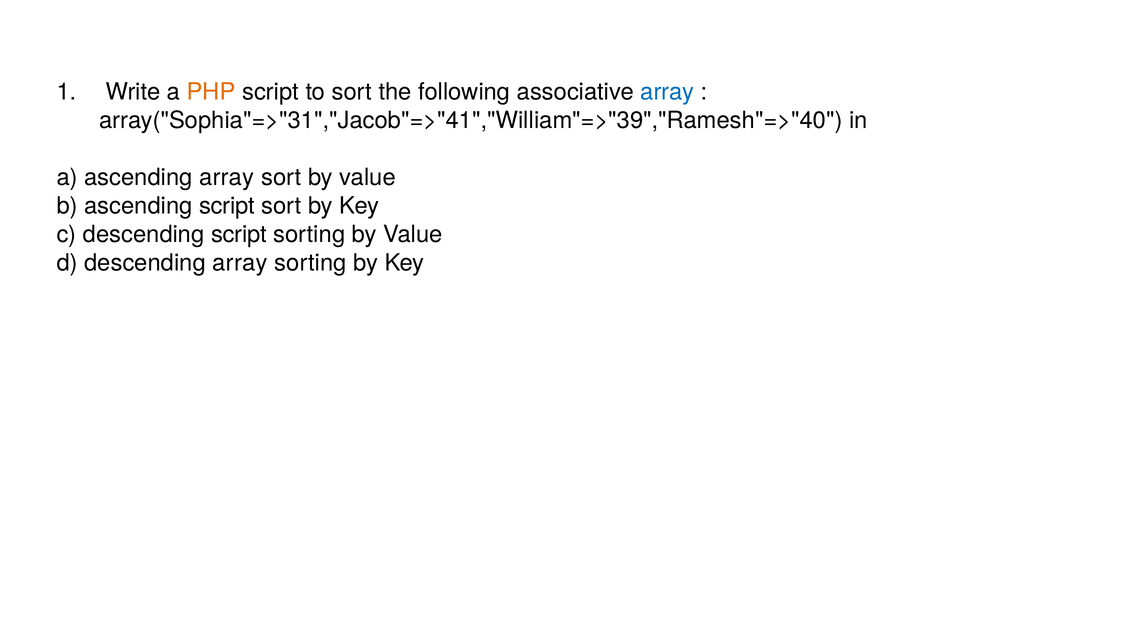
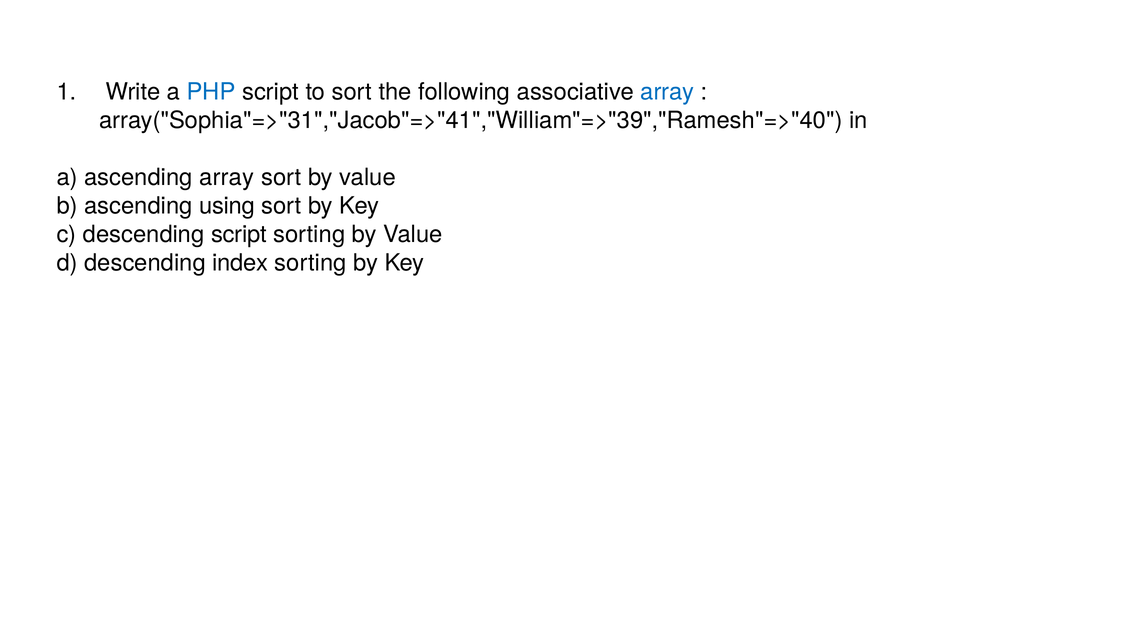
PHP colour: orange -> blue (211, 92)
ascending script: script -> using (227, 206)
descending array: array -> index (240, 263)
